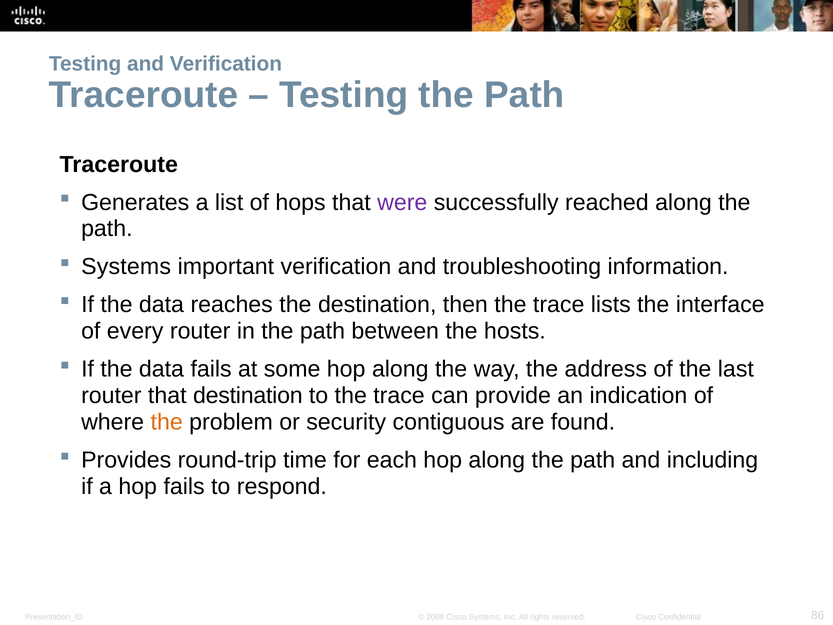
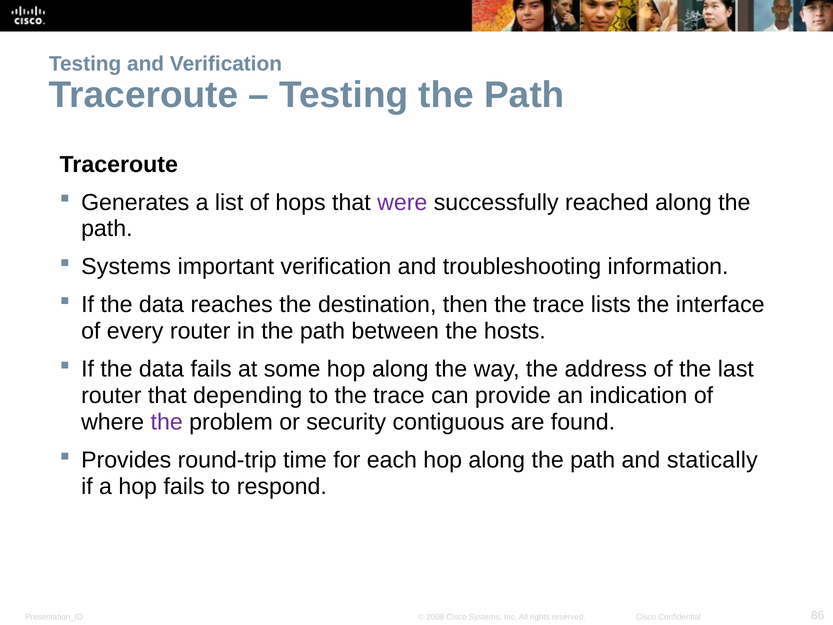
that destination: destination -> depending (248, 395)
the colour: orange -> purple (167, 422)
including: including -> statically (712, 460)
